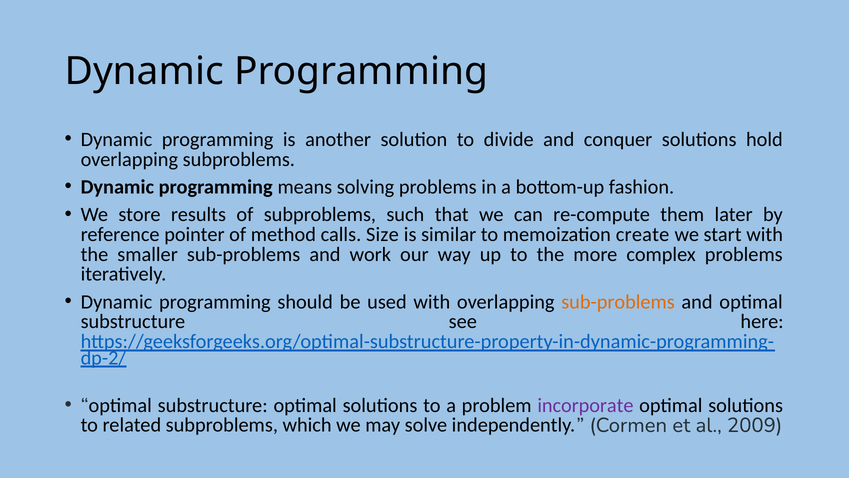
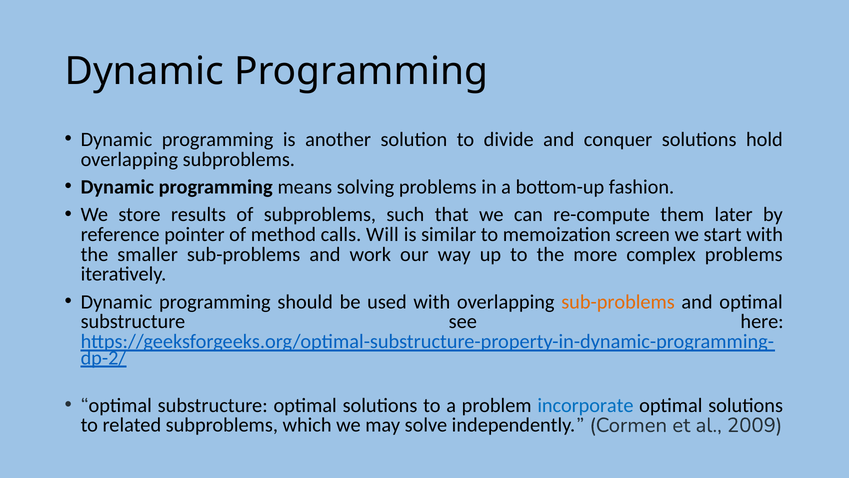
Size: Size -> Will (382, 234)
create: create -> screen (643, 234)
incorporate colour: purple -> blue (585, 405)
